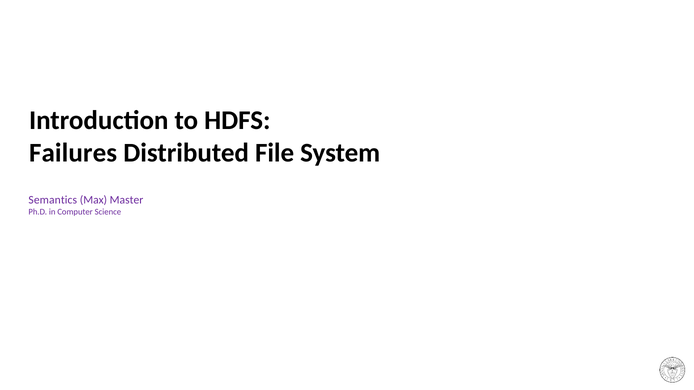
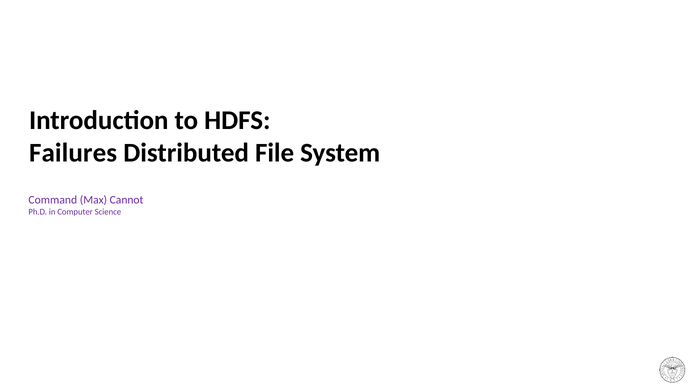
Semantics: Semantics -> Command (53, 200)
Master: Master -> Cannot (127, 200)
